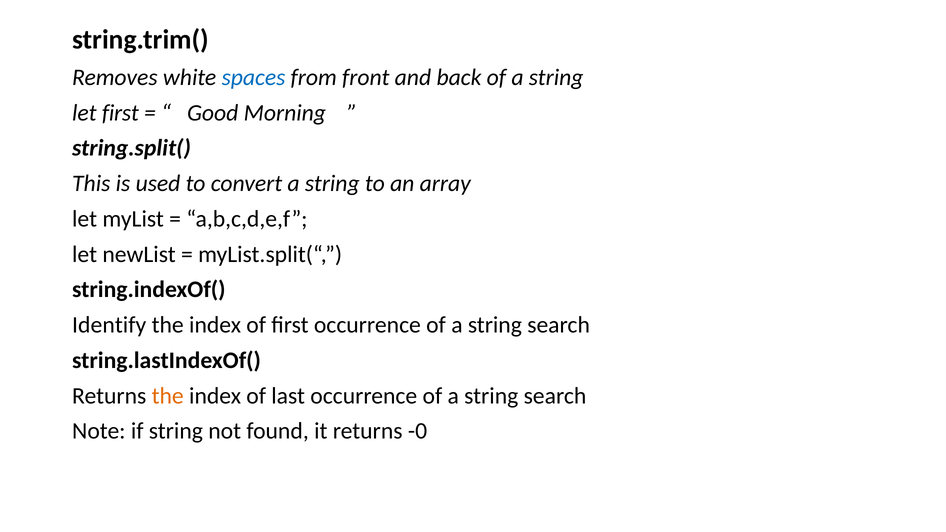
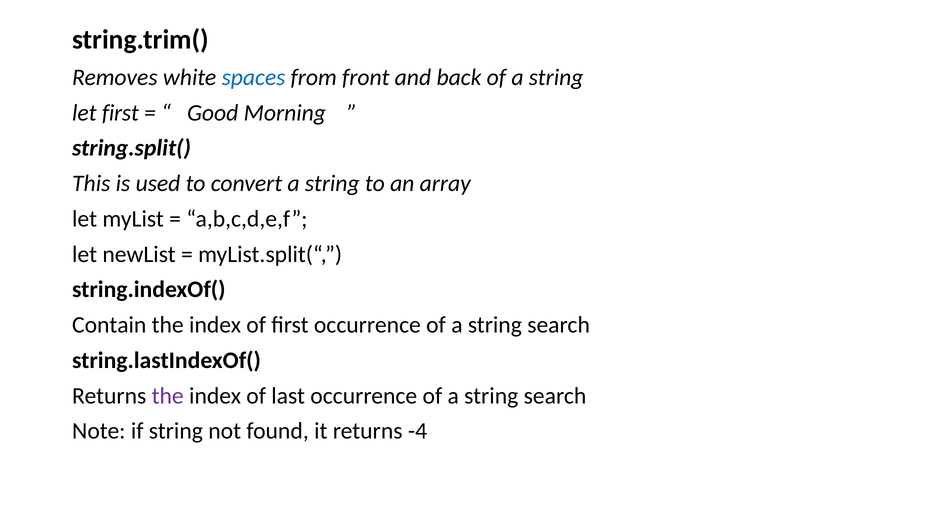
Identify: Identify -> Contain (109, 325)
the colour: orange -> purple (168, 396)
-0: -0 -> -4 (418, 431)
